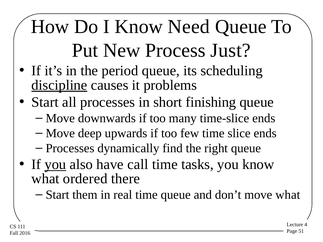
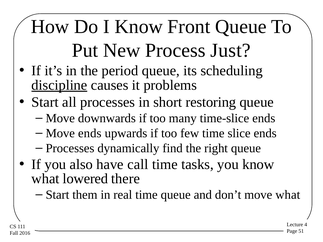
Need: Need -> Front (189, 27)
finishing: finishing -> restoring (211, 102)
Move deep: deep -> ends (90, 133)
you underline: present -> none (55, 165)
ordered: ordered -> lowered (85, 179)
